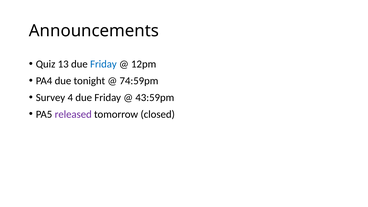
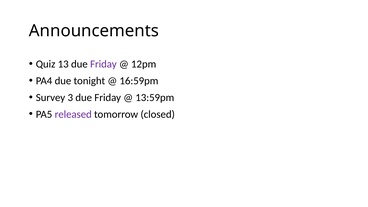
Friday colour: blue -> purple (103, 64)
74:59pm: 74:59pm -> 16:59pm (139, 81)
4: 4 -> 3 (70, 98)
43:59pm: 43:59pm -> 13:59pm (155, 98)
